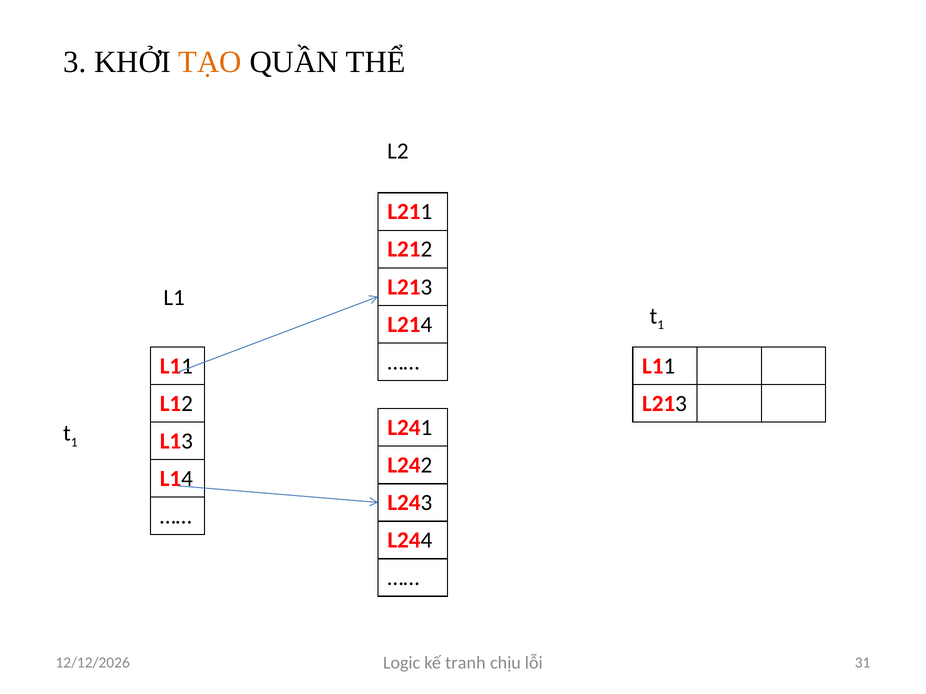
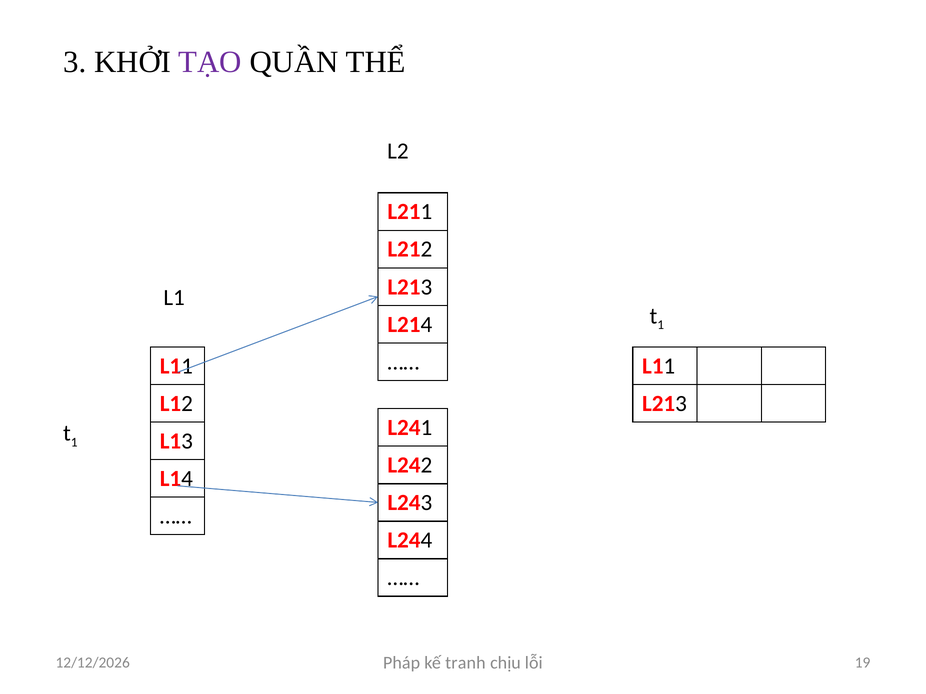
TẠO colour: orange -> purple (210, 62)
Logic: Logic -> Pháp (402, 663)
31: 31 -> 19 (863, 663)
